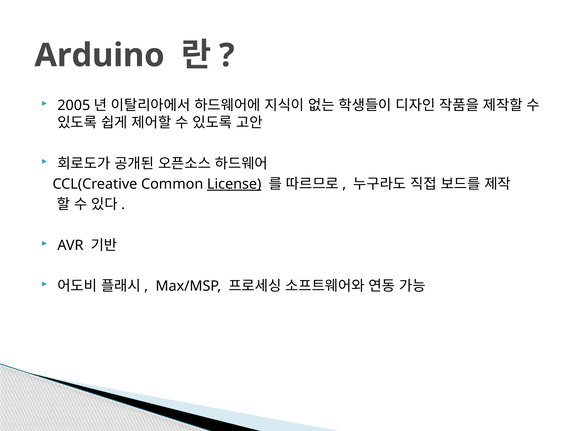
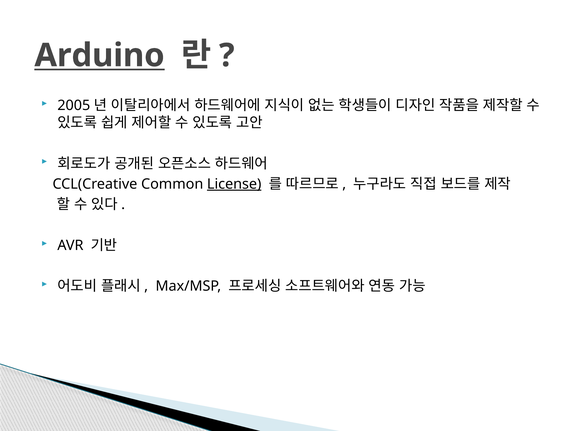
Arduino underline: none -> present (100, 55)
